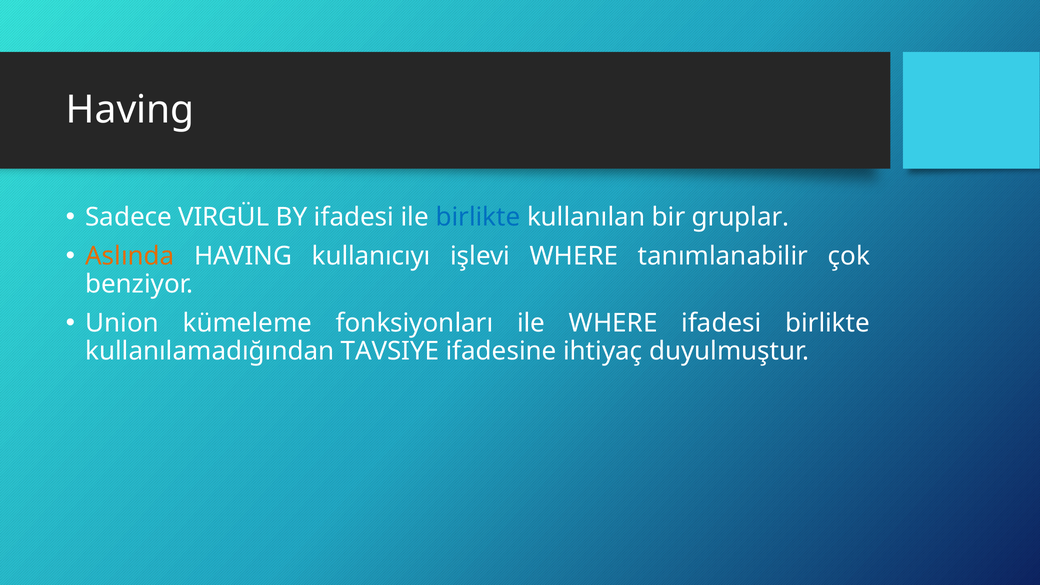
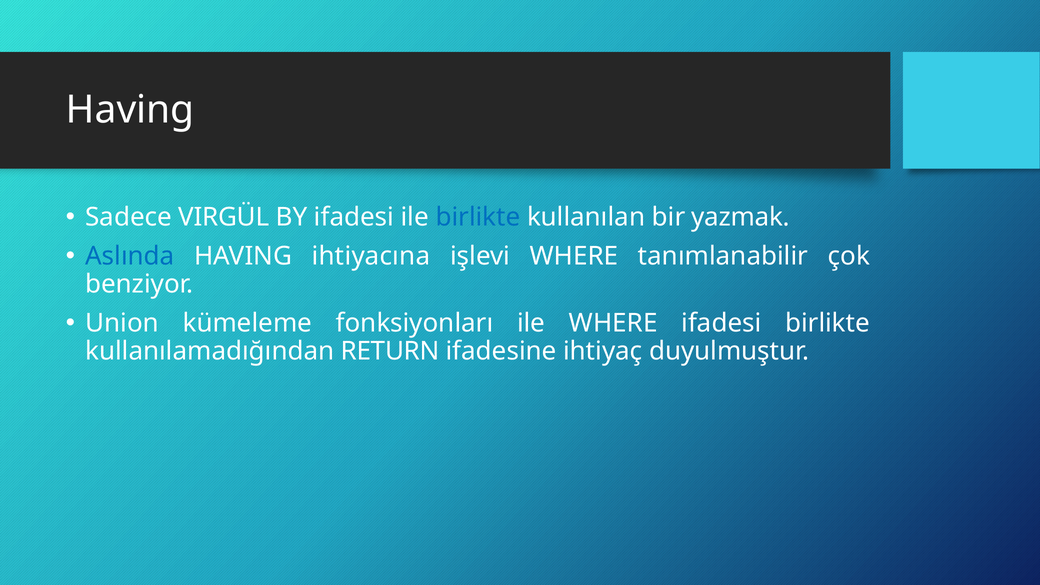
gruplar: gruplar -> yazmak (741, 217)
Aslında colour: orange -> blue (130, 256)
kullanıcıyı: kullanıcıyı -> ihtiyacına (371, 256)
TAVSIYE: TAVSIYE -> RETURN (390, 351)
